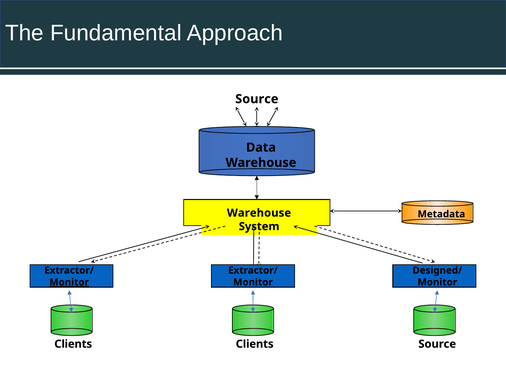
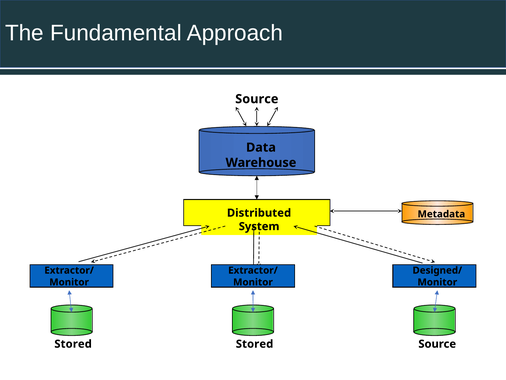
Warehouse: Warehouse -> Distributed (259, 213)
Monitor underline: present -> none (69, 282)
Clients: Clients -> Stored (73, 344)
Clients: Clients -> Stored (255, 344)
